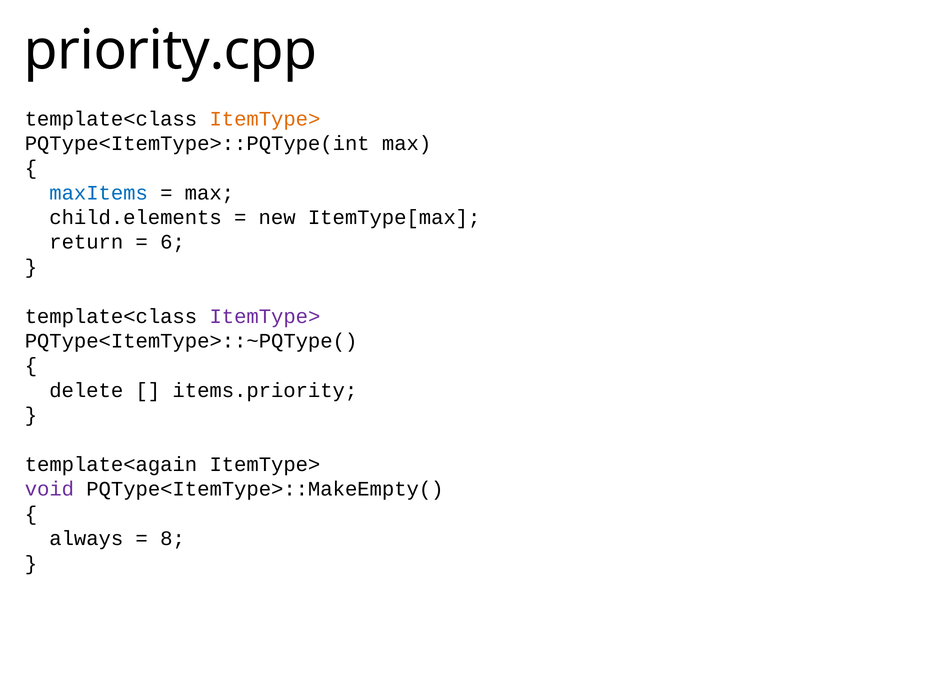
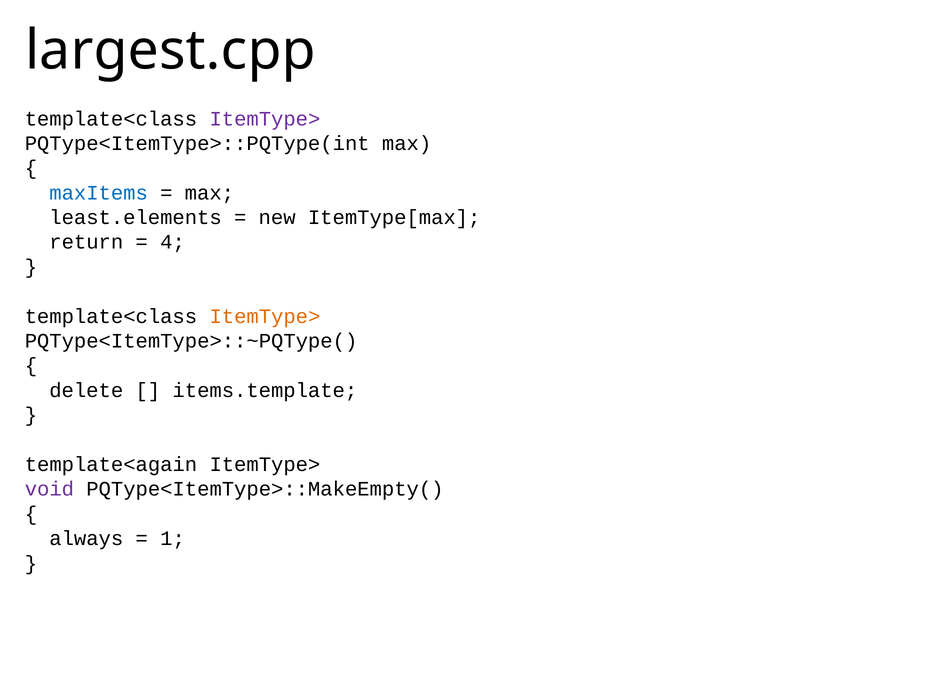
priority.cpp: priority.cpp -> largest.cpp (170, 51)
ItemType> colour: orange -> purple (265, 119)
child.elements: child.elements -> least.elements (136, 218)
6: 6 -> 4 (173, 242)
ItemType> colour: purple -> orange (265, 316)
items.priority: items.priority -> items.template (265, 391)
8: 8 -> 1 (173, 539)
